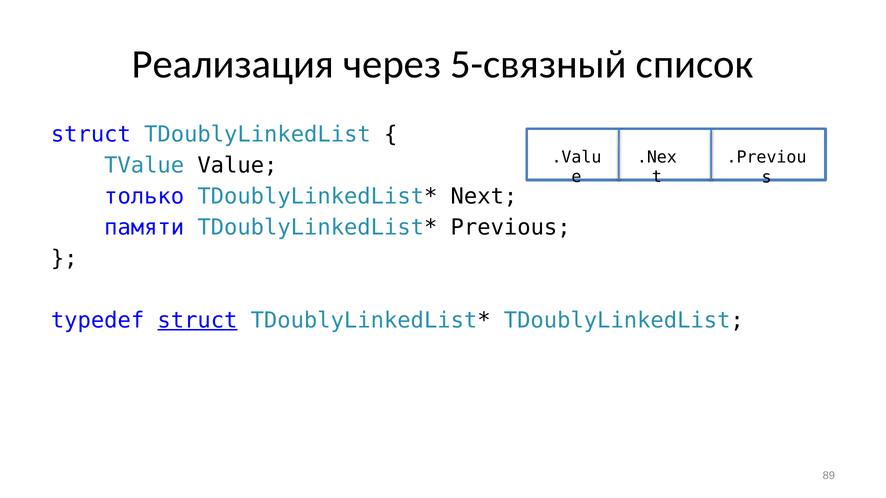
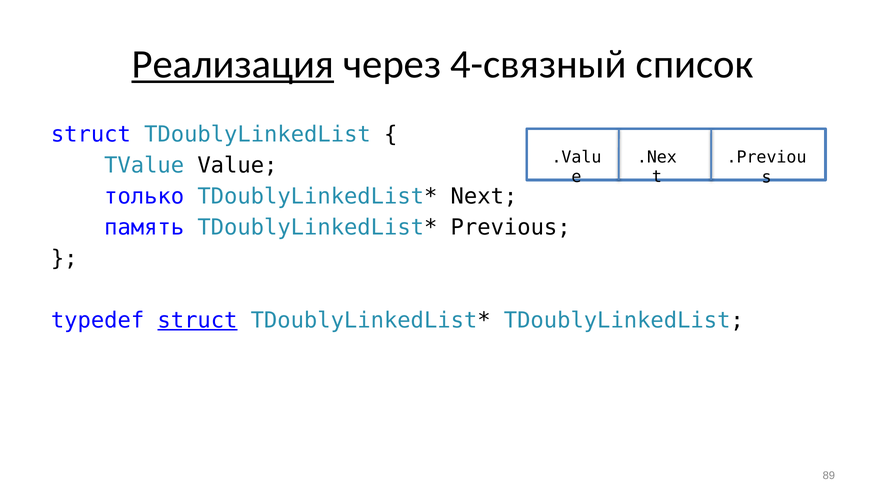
Реализация underline: none -> present (233, 64)
5-связный: 5-связный -> 4-связный (539, 64)
памяти: памяти -> память (144, 227)
